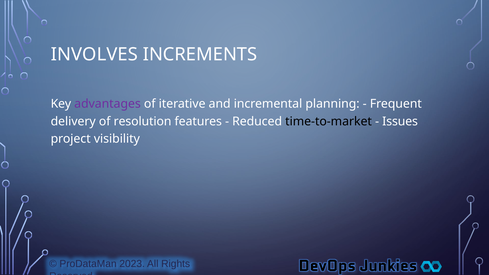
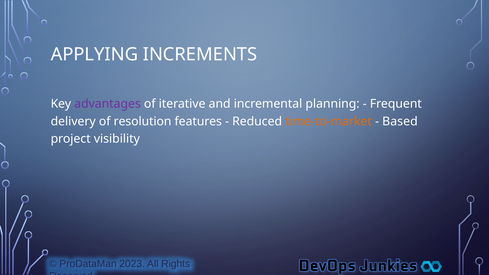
INVOLVES: INVOLVES -> APPLYING (94, 54)
time-to-market colour: black -> orange (329, 121)
Issues: Issues -> Based (400, 121)
